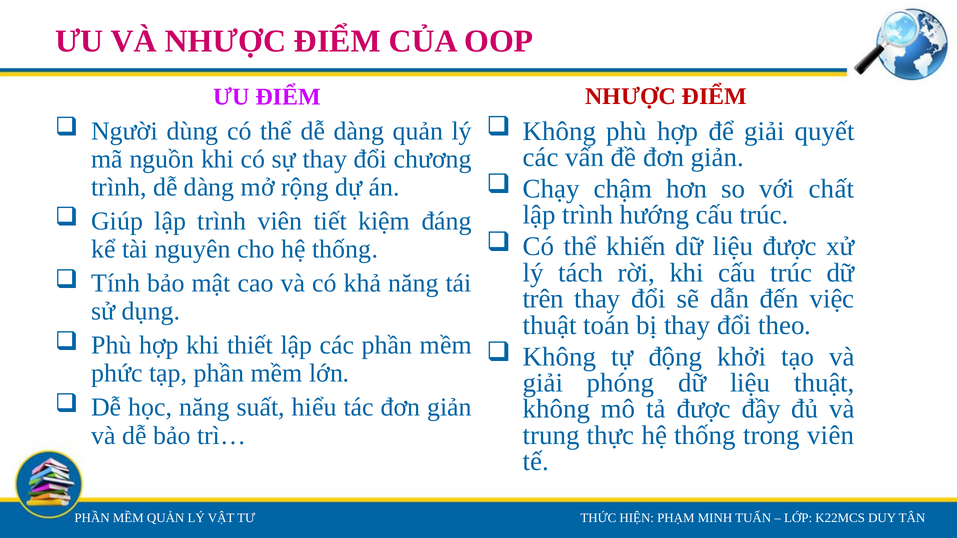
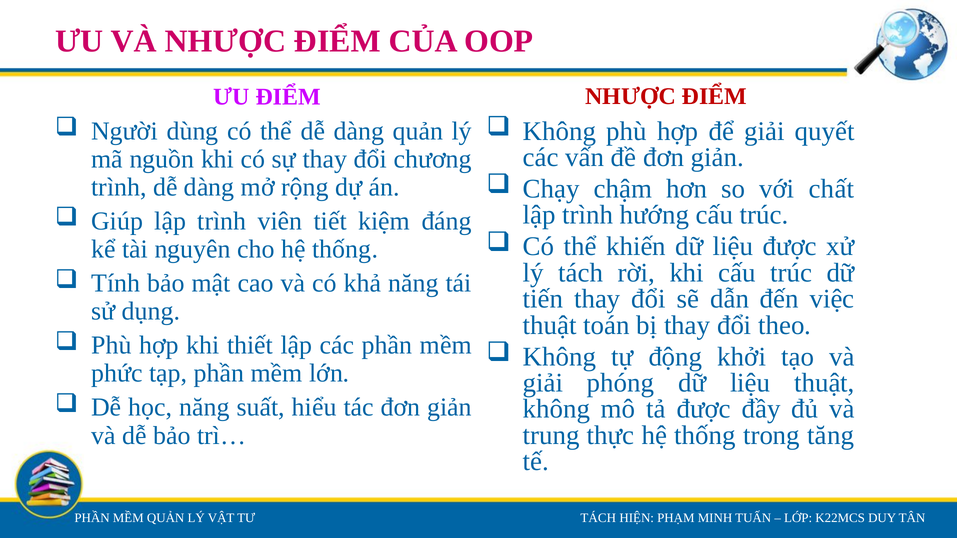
trên: trên -> tiến (543, 299)
trong viên: viên -> tăng (831, 435)
THỨC: THỨC -> TÁCH (598, 518)
